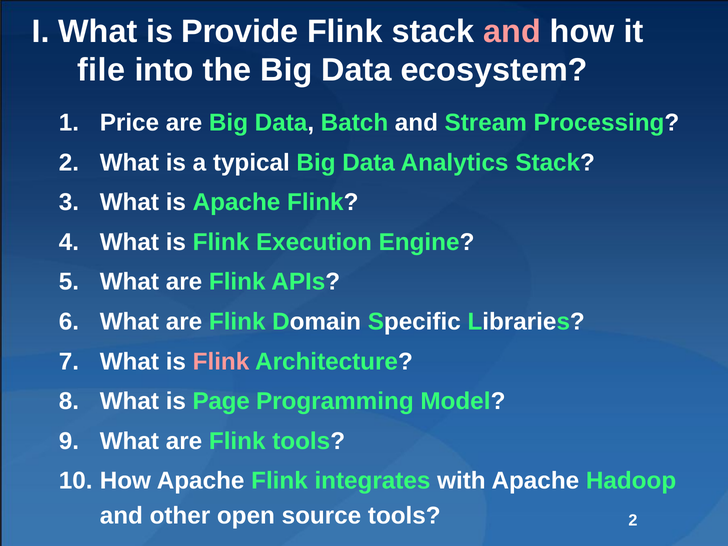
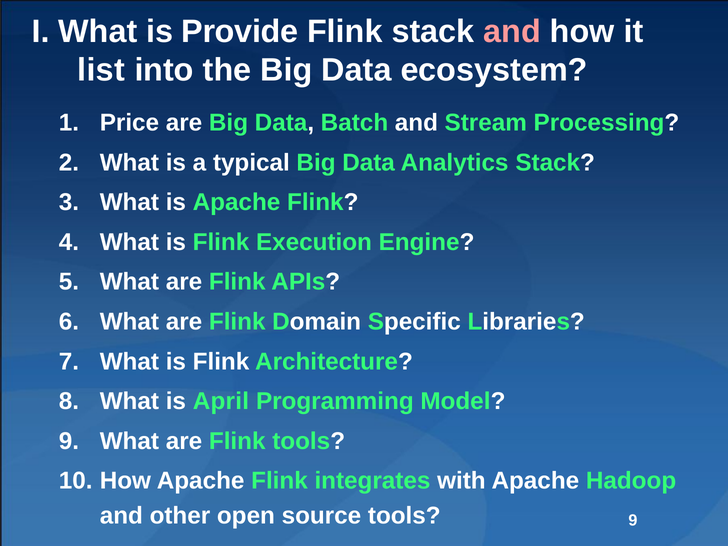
file: file -> list (101, 70)
Flink colour: pink -> white (221, 361)
Page: Page -> April (221, 401)
tools 2: 2 -> 9 (633, 520)
